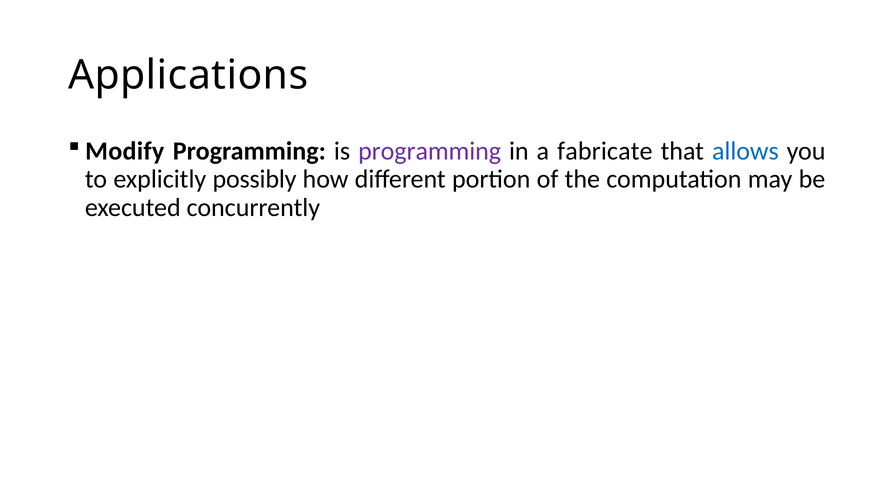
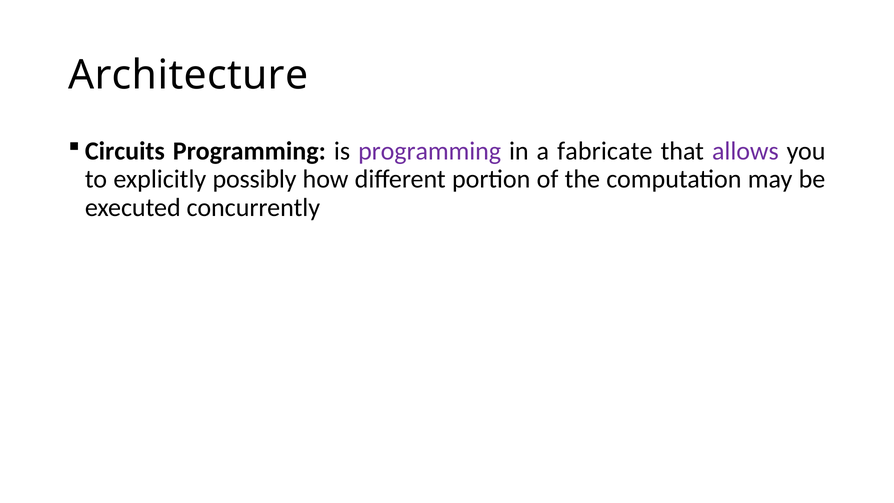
Applications: Applications -> Architecture (188, 75)
Modify: Modify -> Circuits (125, 151)
allows colour: blue -> purple (745, 151)
